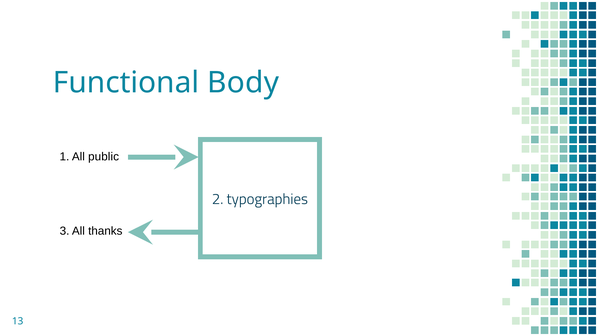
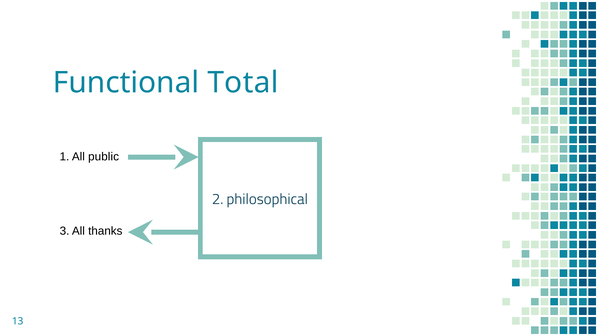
Body: Body -> Total (243, 83)
typographies: typographies -> philosophical (267, 200)
